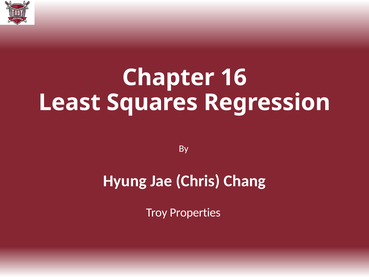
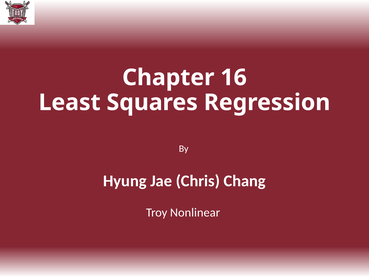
Properties: Properties -> Nonlinear (195, 212)
